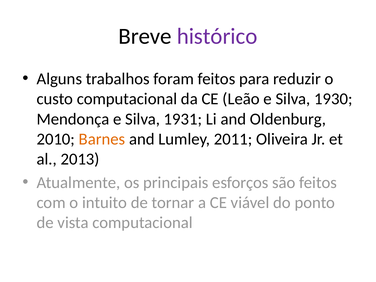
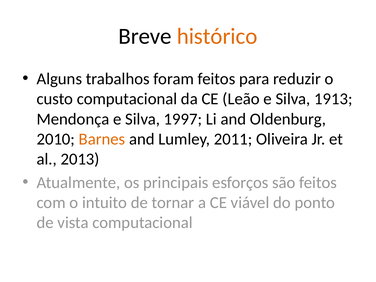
histórico colour: purple -> orange (217, 36)
1930: 1930 -> 1913 (333, 99)
1931: 1931 -> 1997 (183, 119)
